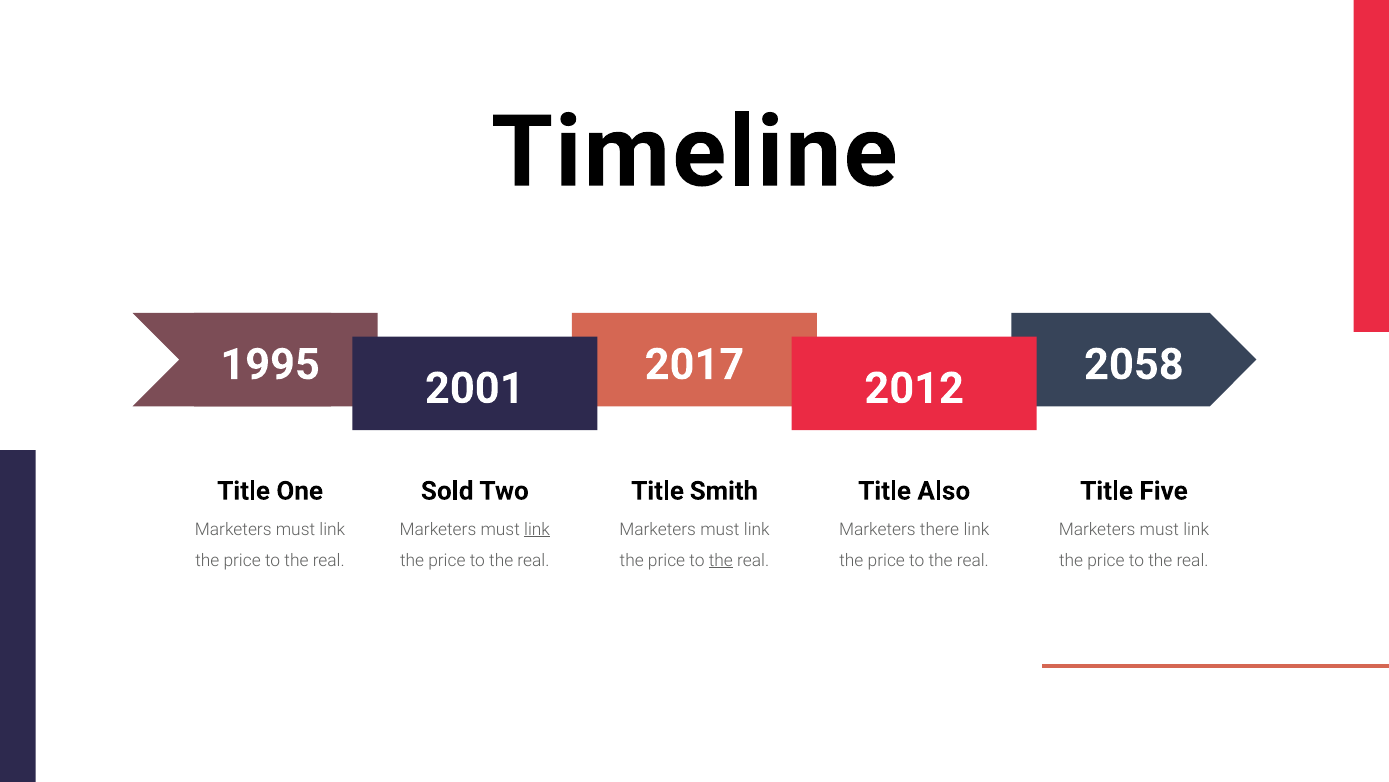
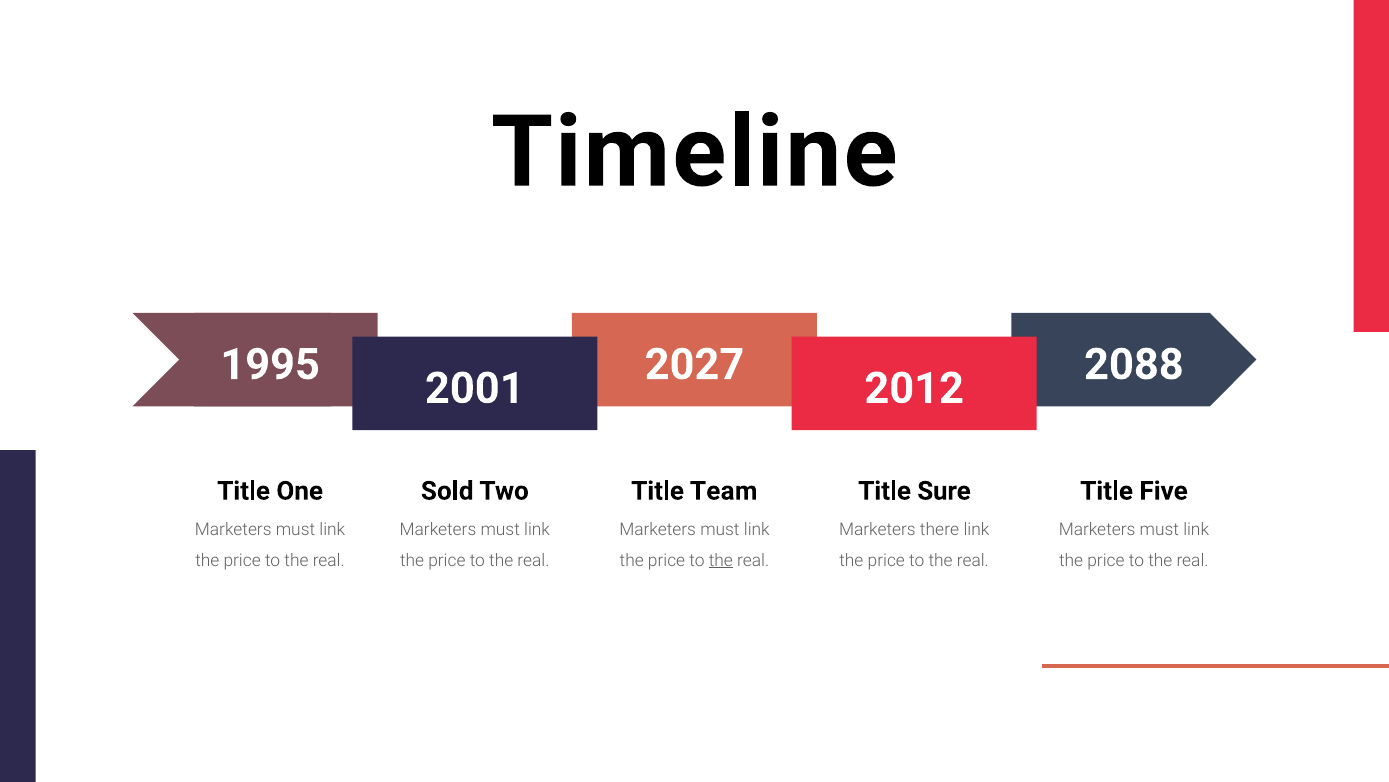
2017: 2017 -> 2027 (694, 364)
2058: 2058 -> 2088 (1134, 364)
Smith: Smith -> Team (724, 491)
Also: Also -> Sure (944, 491)
link underline: present -> none (537, 529)
